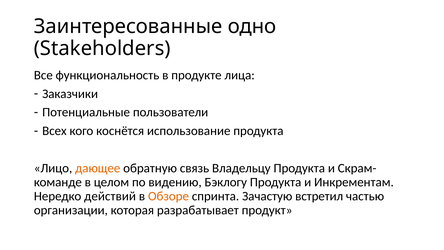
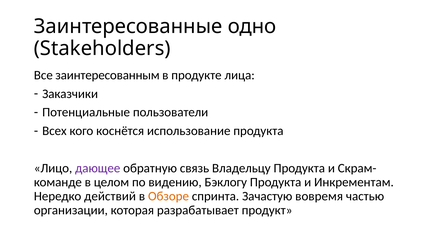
функциональность: функциональность -> заинтересованным (108, 75)
дающее colour: orange -> purple (98, 168)
встретил: встретил -> вовремя (319, 196)
